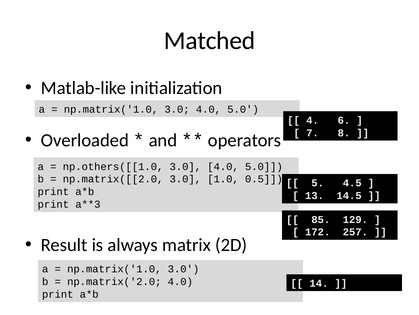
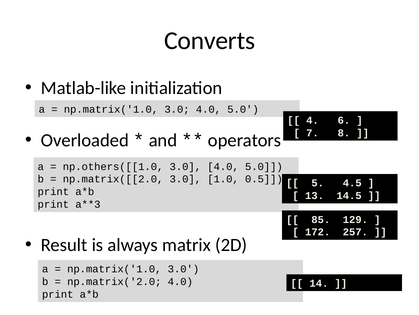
Matched: Matched -> Converts (210, 41)
